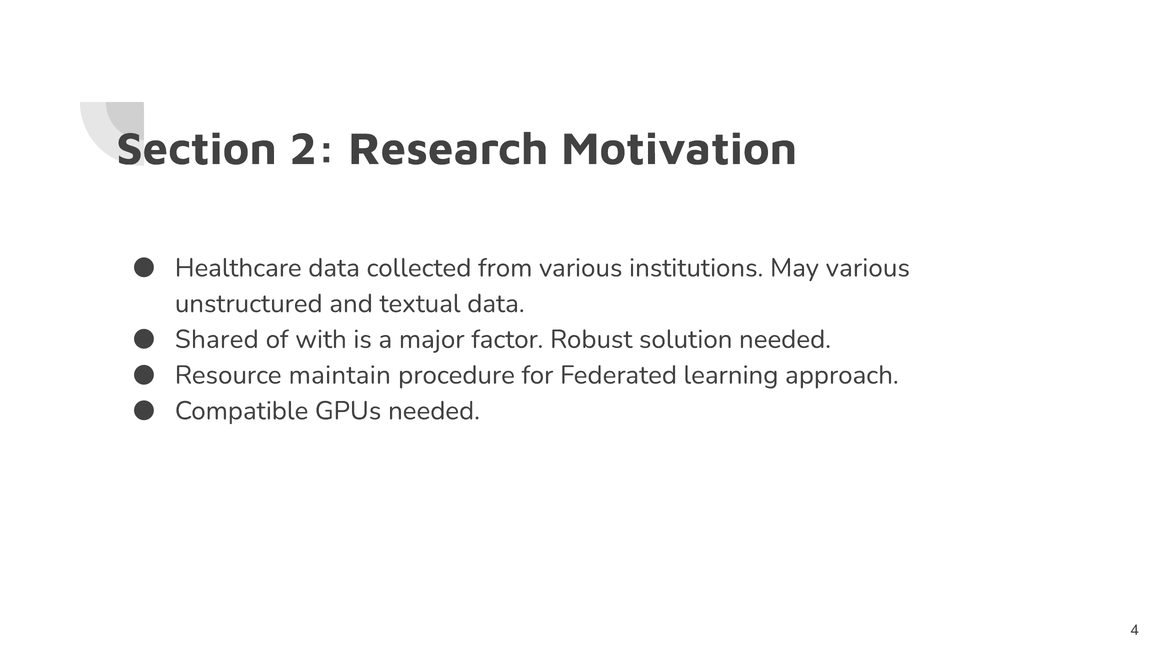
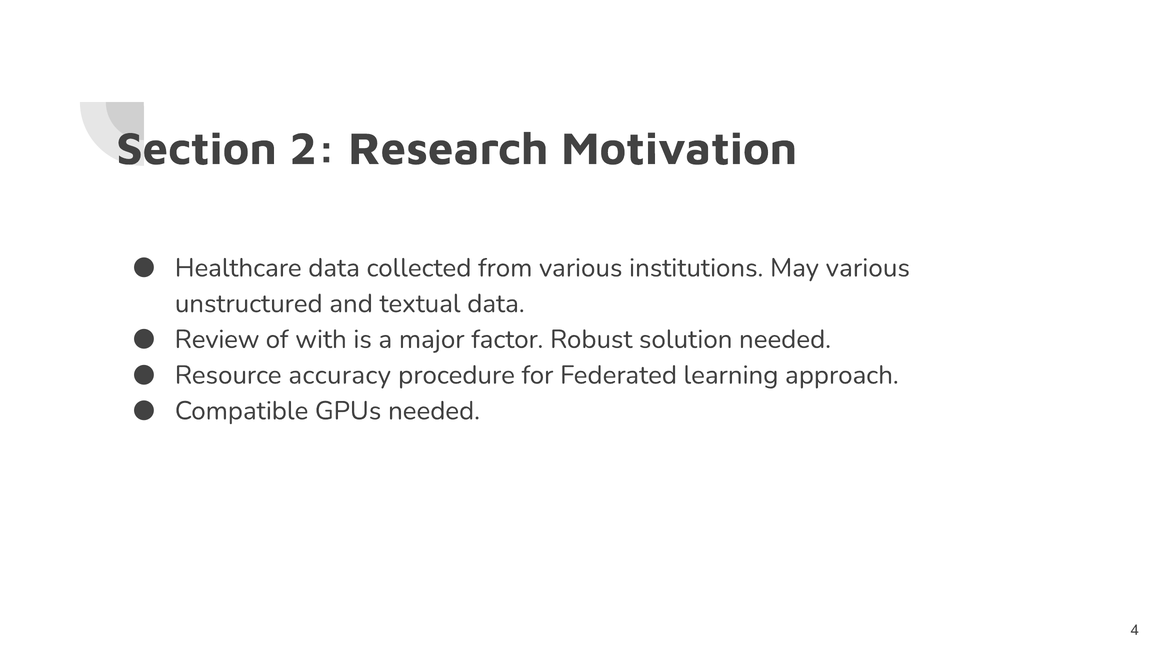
Shared: Shared -> Review (217, 340)
maintain: maintain -> accuracy (340, 375)
